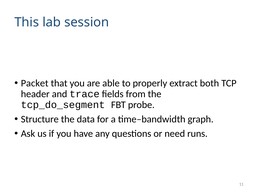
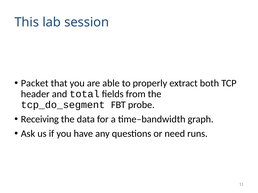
trace: trace -> total (85, 94)
Structure: Structure -> Receiving (40, 119)
